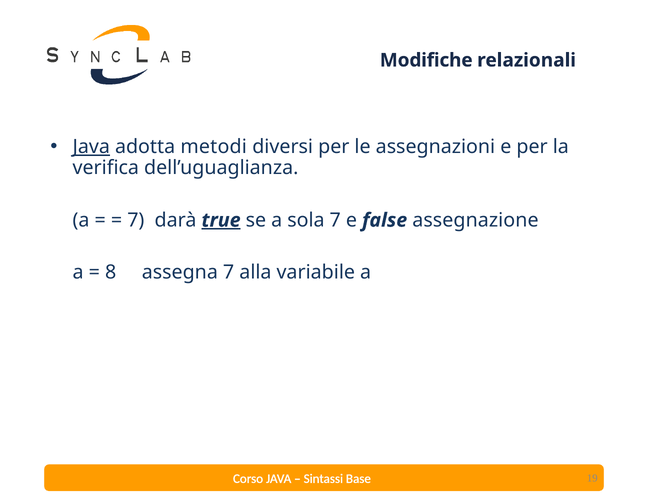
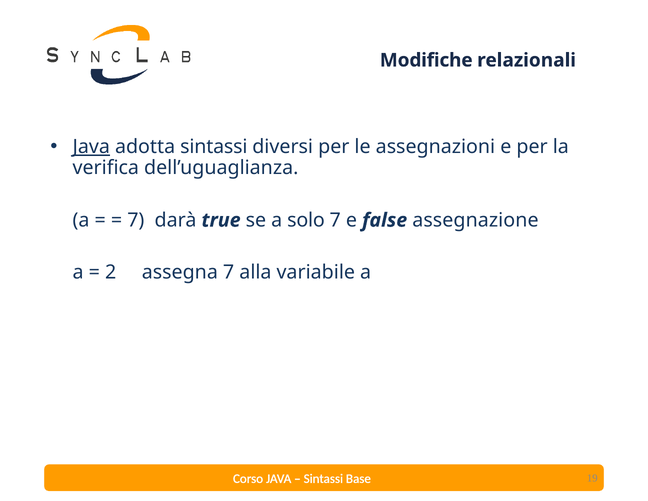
adotta metodi: metodi -> sintassi (214, 147)
true underline: present -> none (221, 220)
sola: sola -> solo (306, 220)
8: 8 -> 2 (111, 272)
